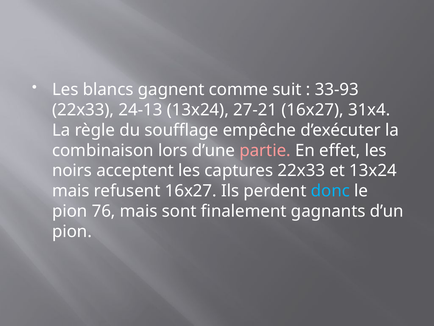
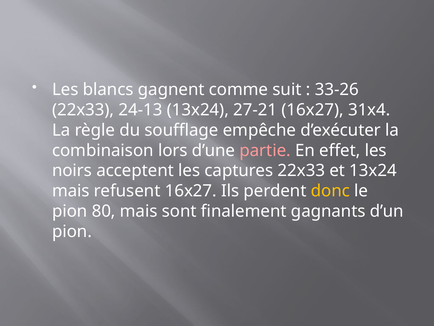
33-93: 33-93 -> 33-26 (337, 89)
donc colour: light blue -> yellow (330, 191)
76: 76 -> 80 (104, 211)
